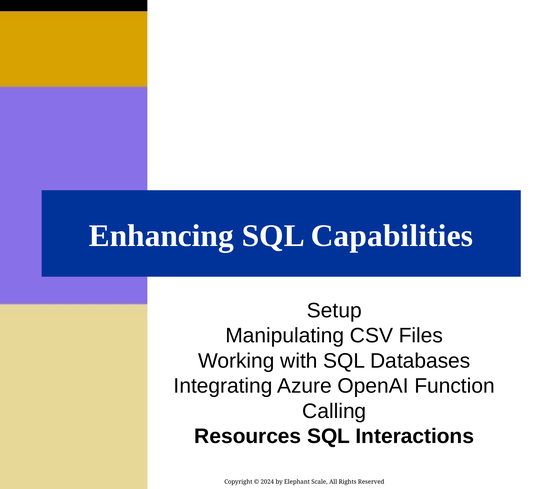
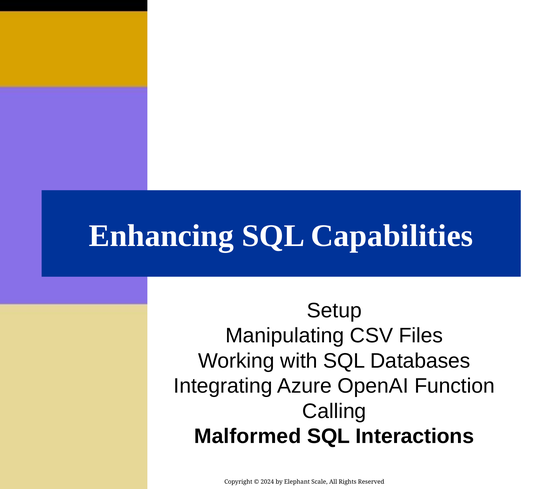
Resources: Resources -> Malformed (248, 437)
